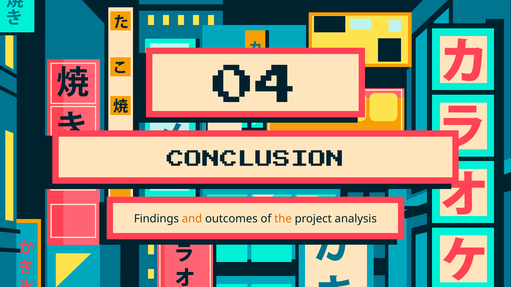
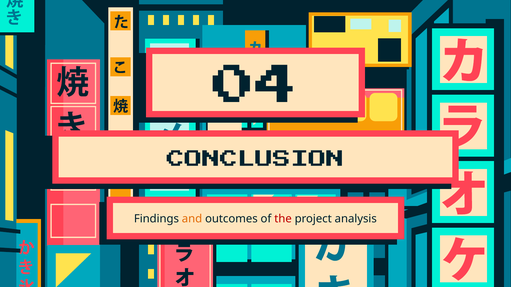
the colour: orange -> red (283, 219)
